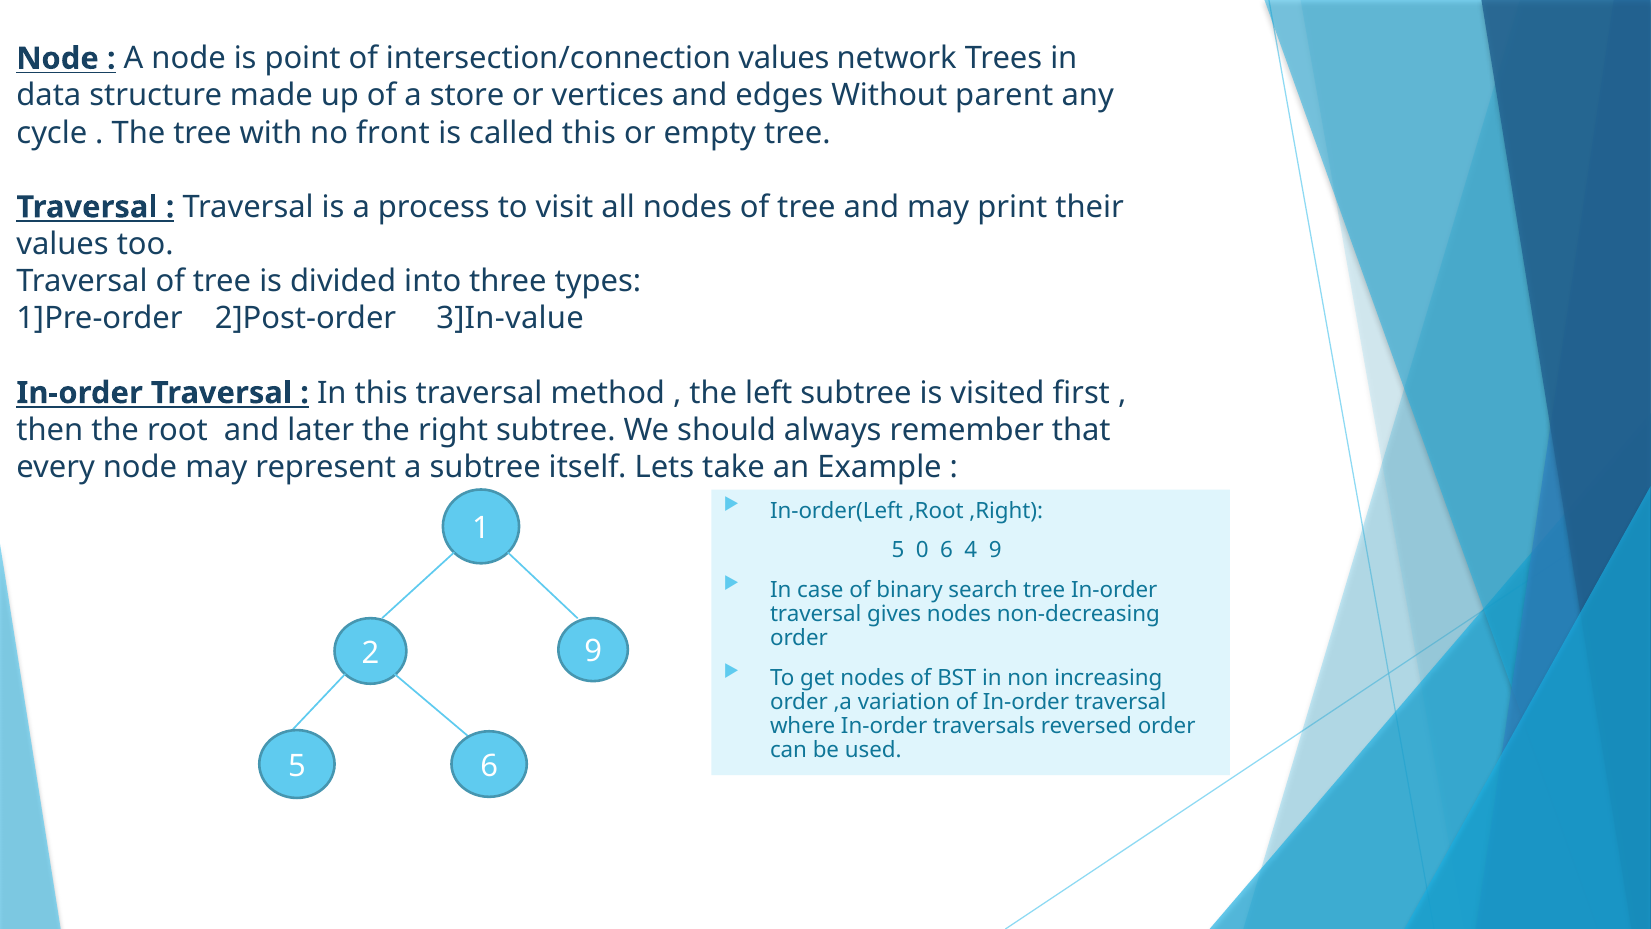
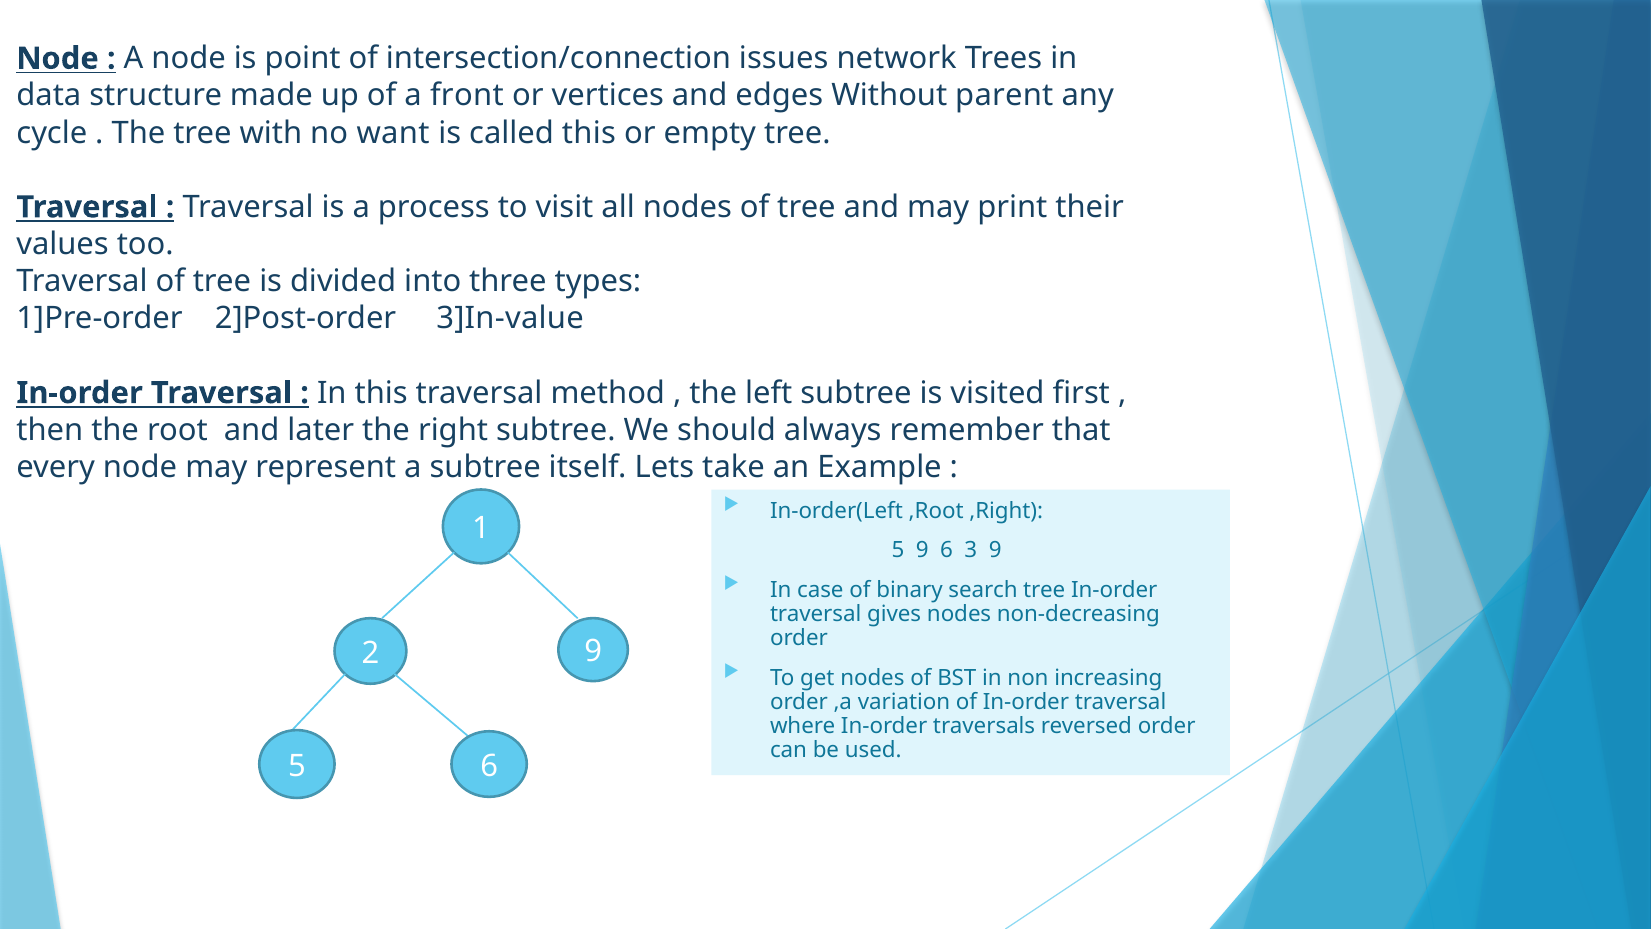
intersection/connection values: values -> issues (784, 59)
store: store -> front (467, 96)
front: front -> want (393, 133)
5 0: 0 -> 9 (922, 550)
4: 4 -> 3 (971, 550)
